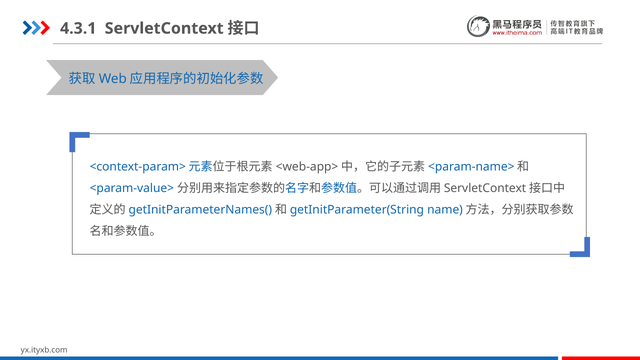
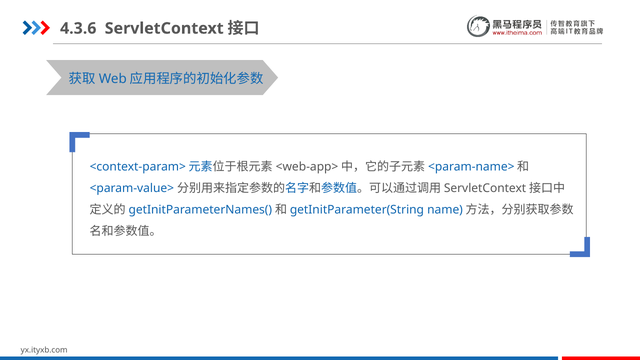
4.3.1: 4.3.1 -> 4.3.6 (78, 28)
